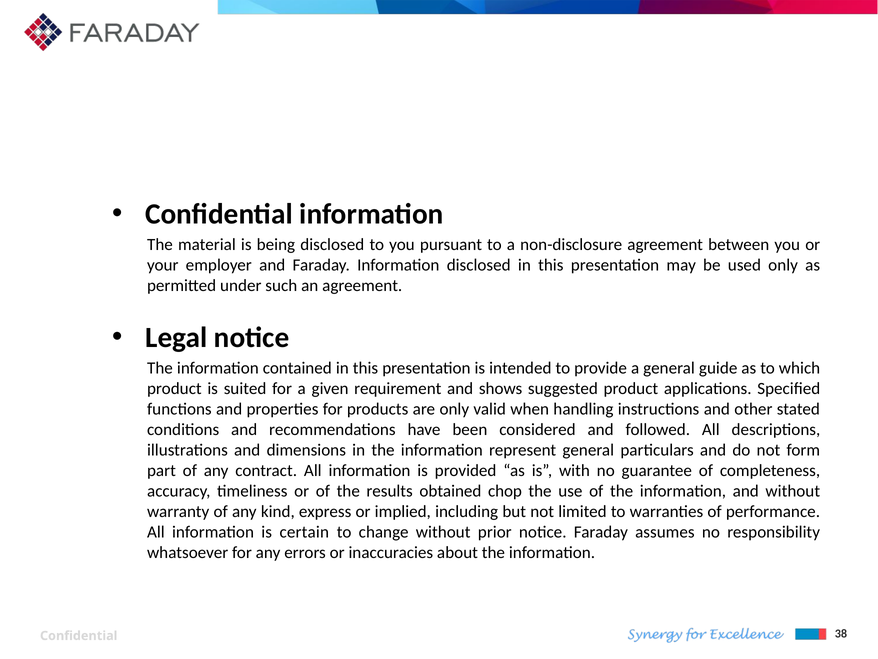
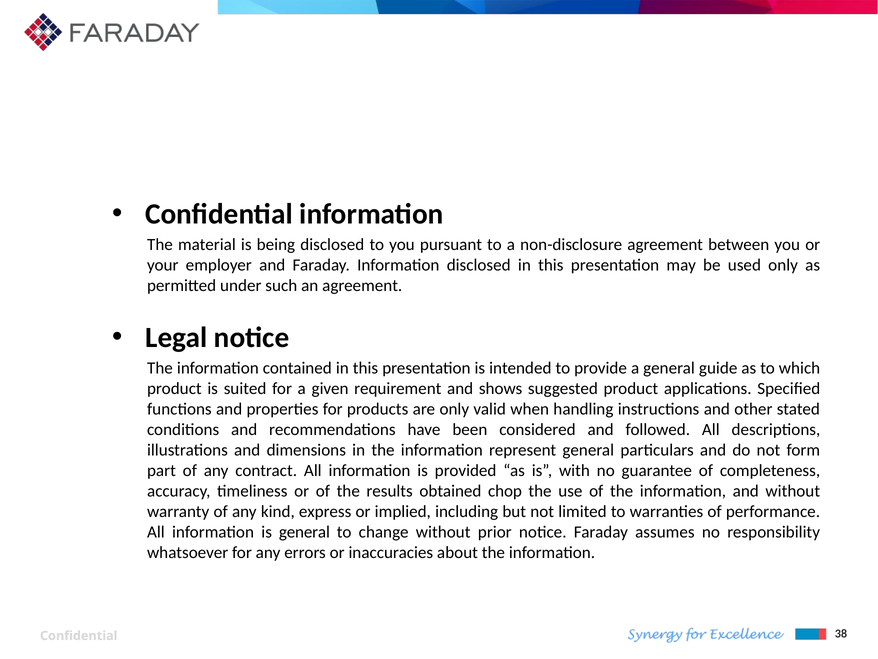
is certain: certain -> general (304, 532)
